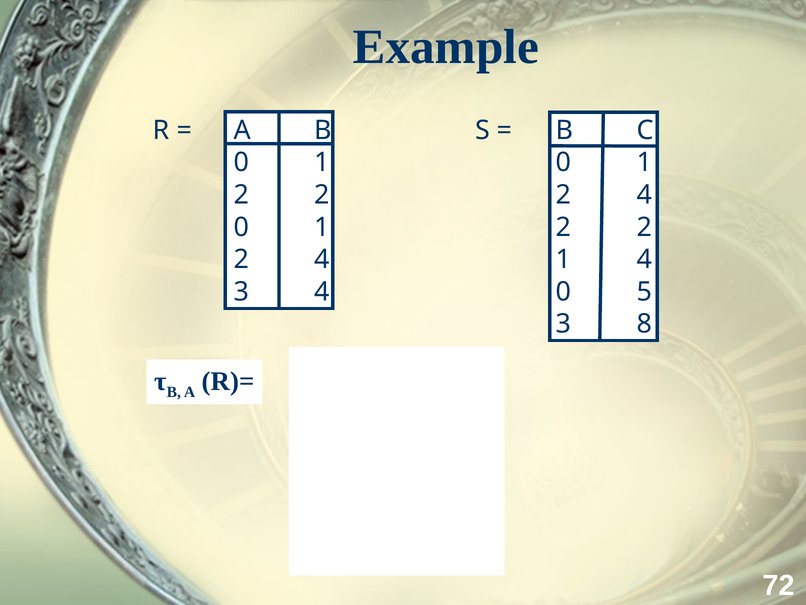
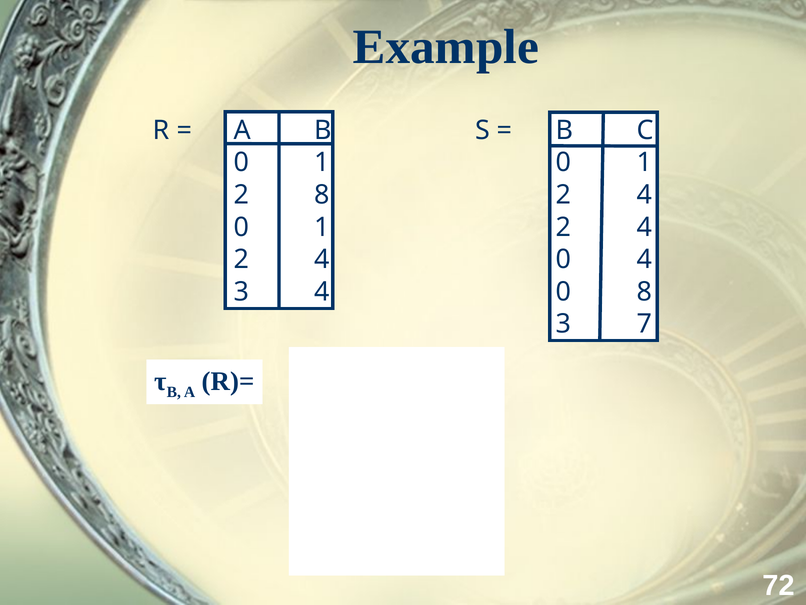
2: 2 -> 8 (322, 195)
2: 2 -> 4 (644, 227)
1: 1 -> 0 (564, 259)
0 5: 5 -> 8 (644, 291)
8: 8 -> 7 (644, 324)
